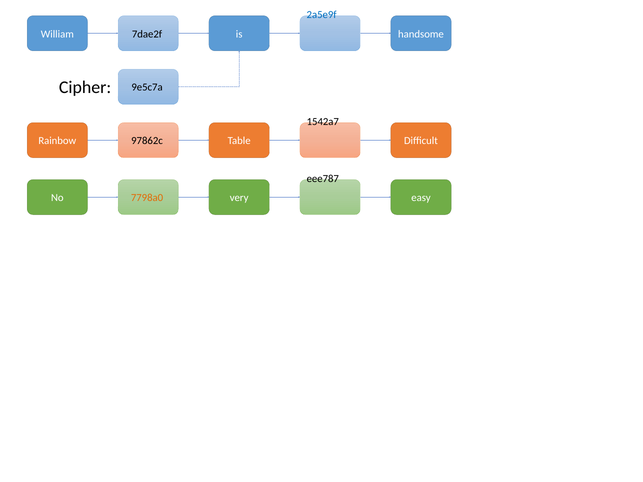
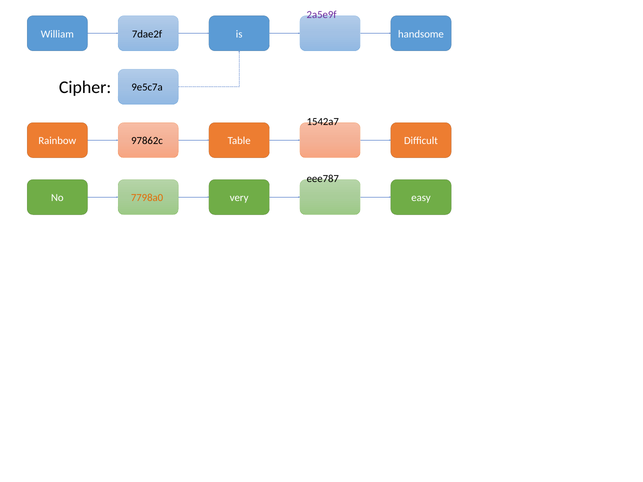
2a5e9f colour: blue -> purple (322, 15)
